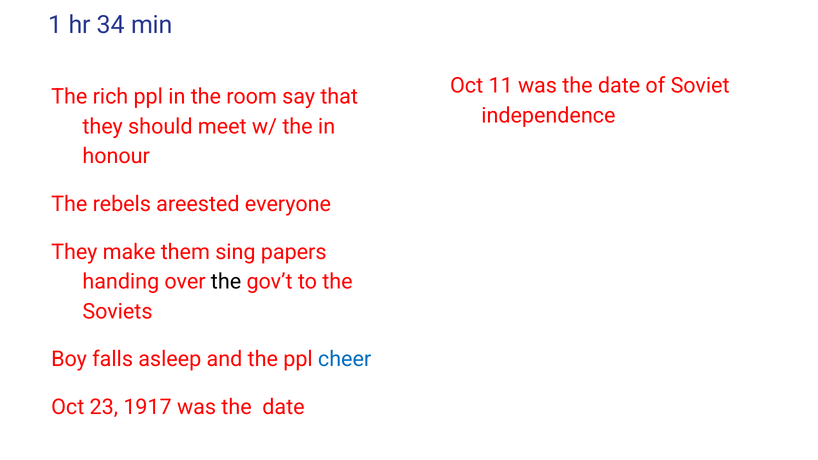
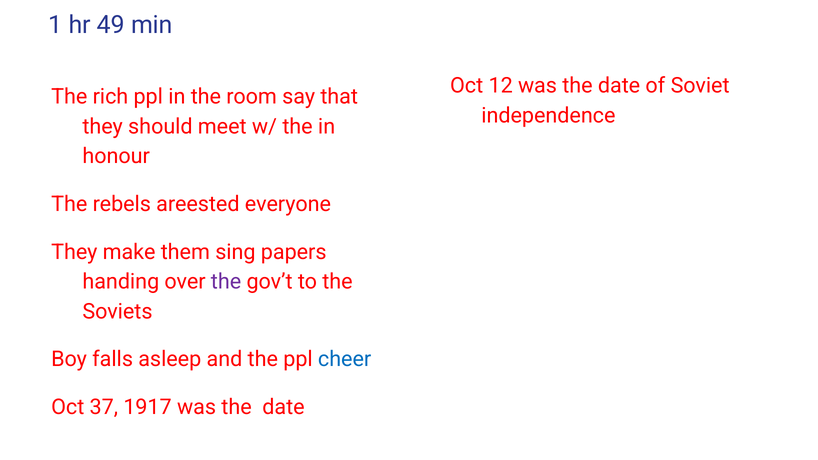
34: 34 -> 49 (111, 25)
11: 11 -> 12 (501, 86)
the colour: black -> purple (226, 282)
23: 23 -> 37 (104, 407)
